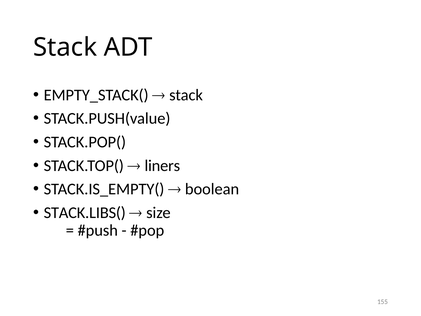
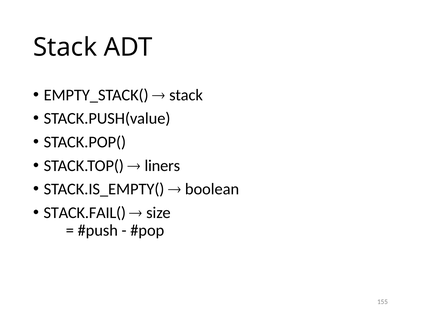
STACK.LIBS(: STACK.LIBS( -> STACK.FAIL( (85, 213)
